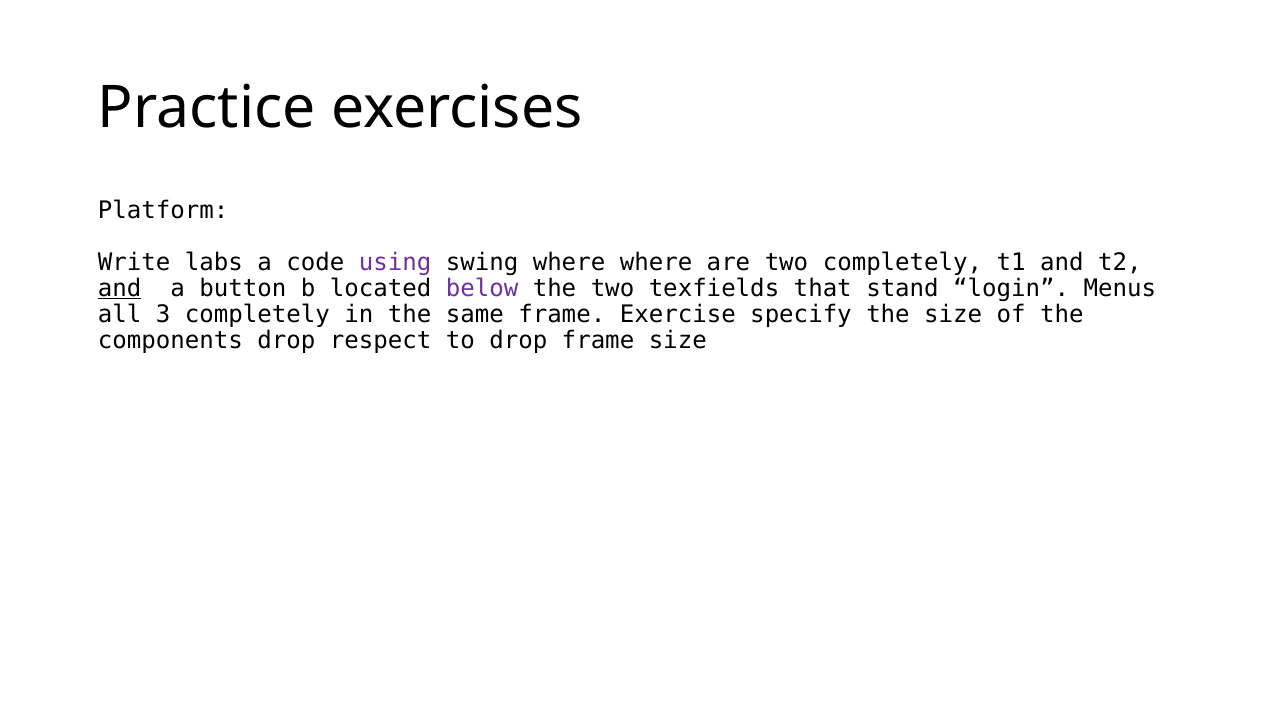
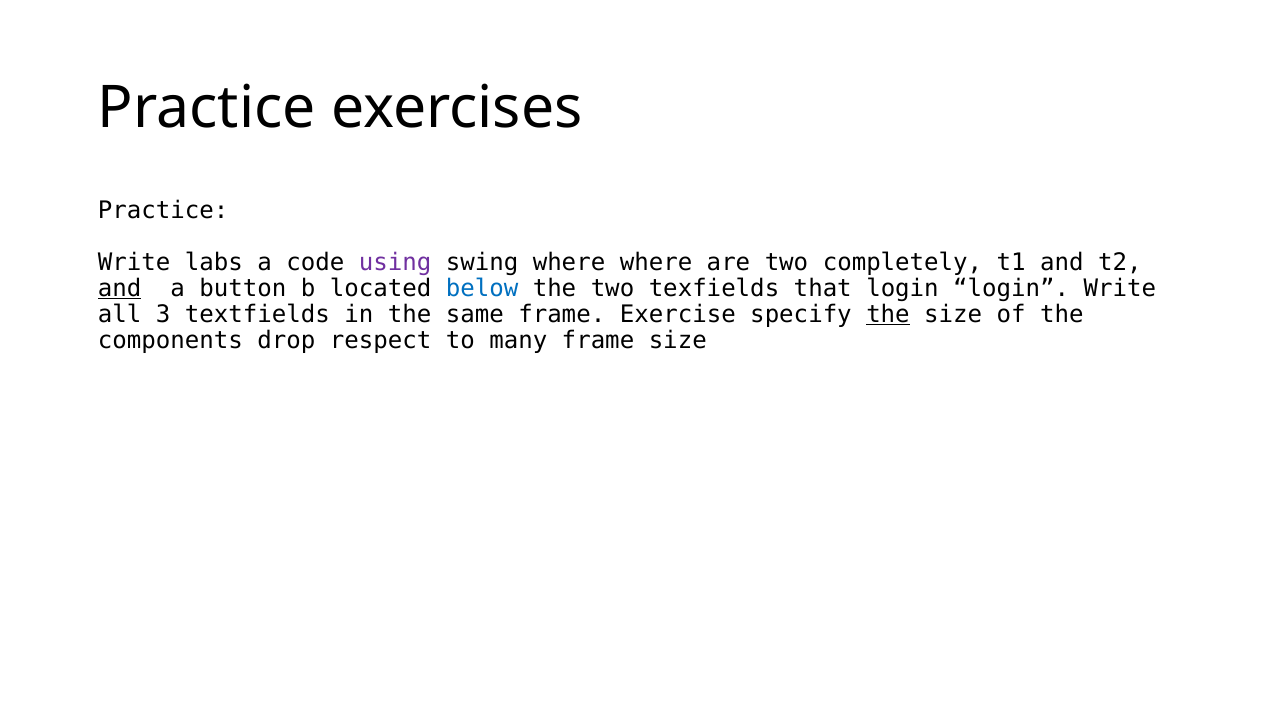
Platform: Platform -> Practice (163, 210)
below colour: purple -> blue (482, 288)
that stand: stand -> login (902, 288)
login Menus: Menus -> Write (1120, 288)
3 completely: completely -> textfields (257, 314)
the underline: none -> present (888, 314)
to drop: drop -> many (518, 340)
